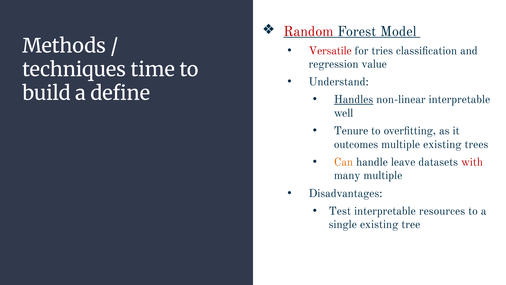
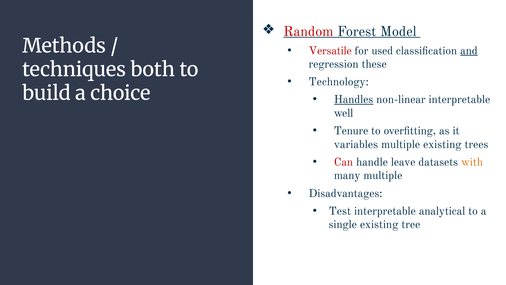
tries: tries -> used (382, 51)
and underline: none -> present (469, 51)
value: value -> these (374, 64)
time: time -> both (153, 70)
Understand: Understand -> Technology (339, 82)
define: define -> choice (120, 93)
outcomes: outcomes -> variables (356, 144)
Can colour: orange -> red (343, 162)
with colour: red -> orange (472, 162)
resources: resources -> analytical (442, 211)
